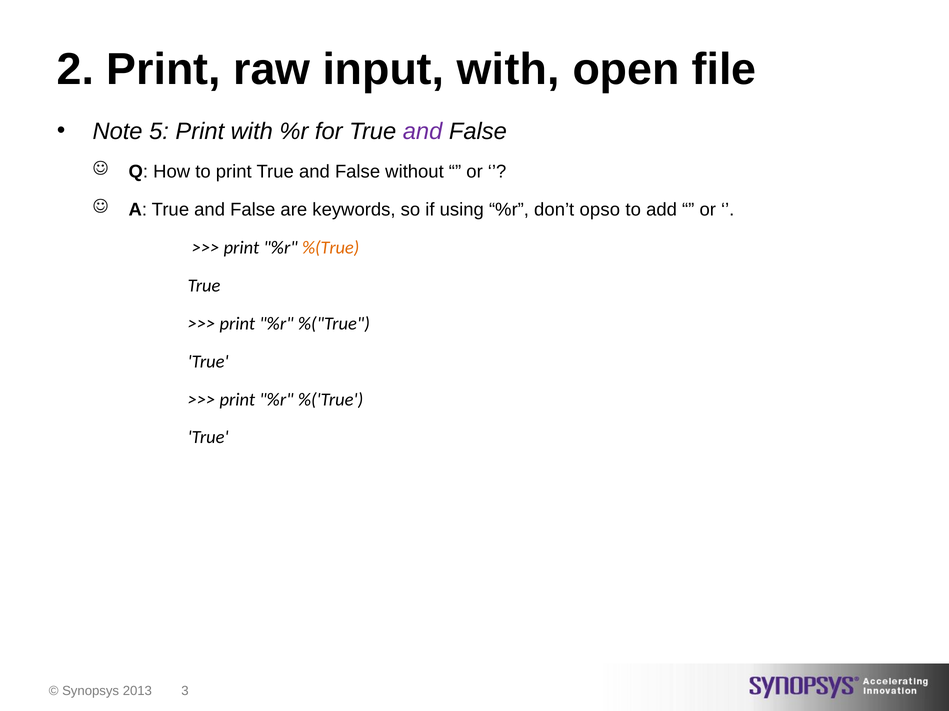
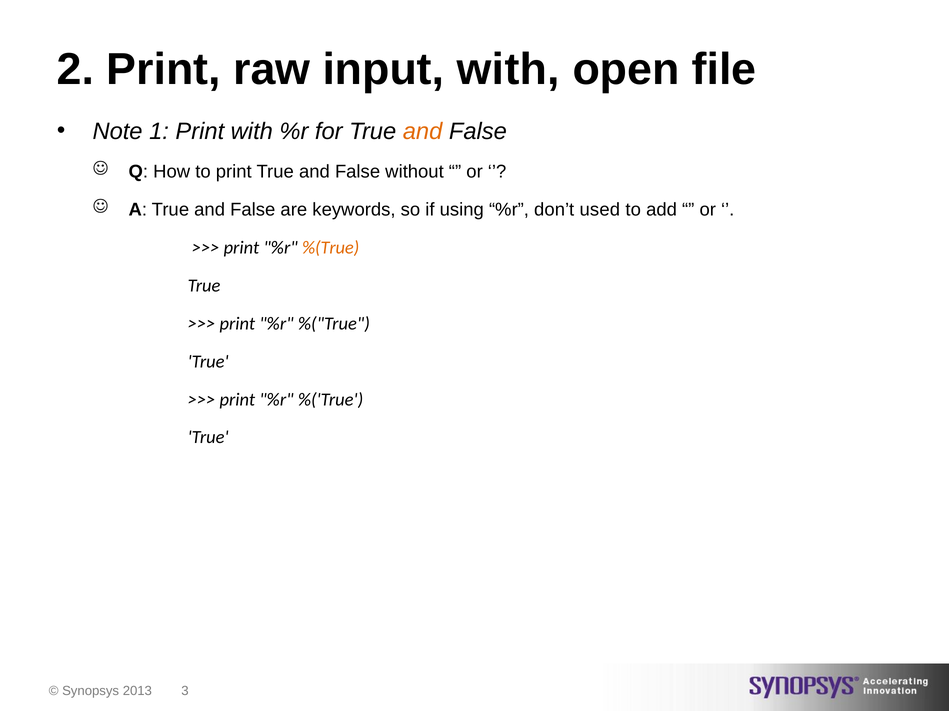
5: 5 -> 1 (159, 131)
and colour: purple -> orange (423, 131)
opso: opso -> used (600, 210)
